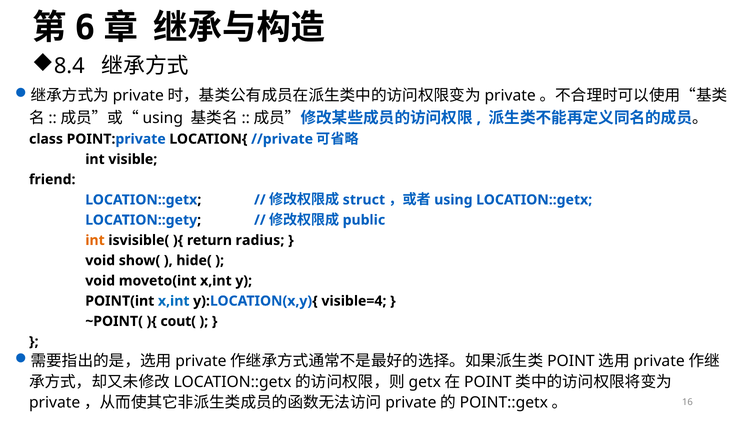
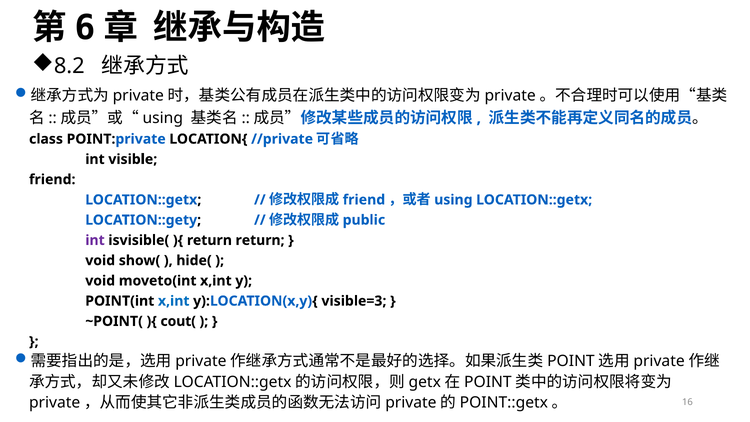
8.4: 8.4 -> 8.2 (69, 66)
struct: struct -> friend (364, 200)
int colour: orange -> purple (95, 240)
return radius: radius -> return (260, 240)
visible=4: visible=4 -> visible=3 (354, 301)
